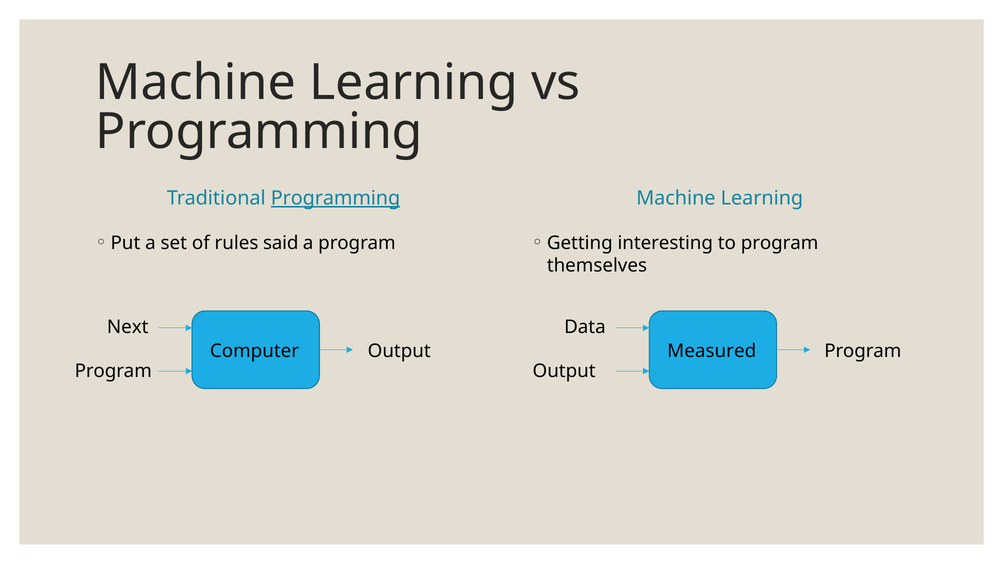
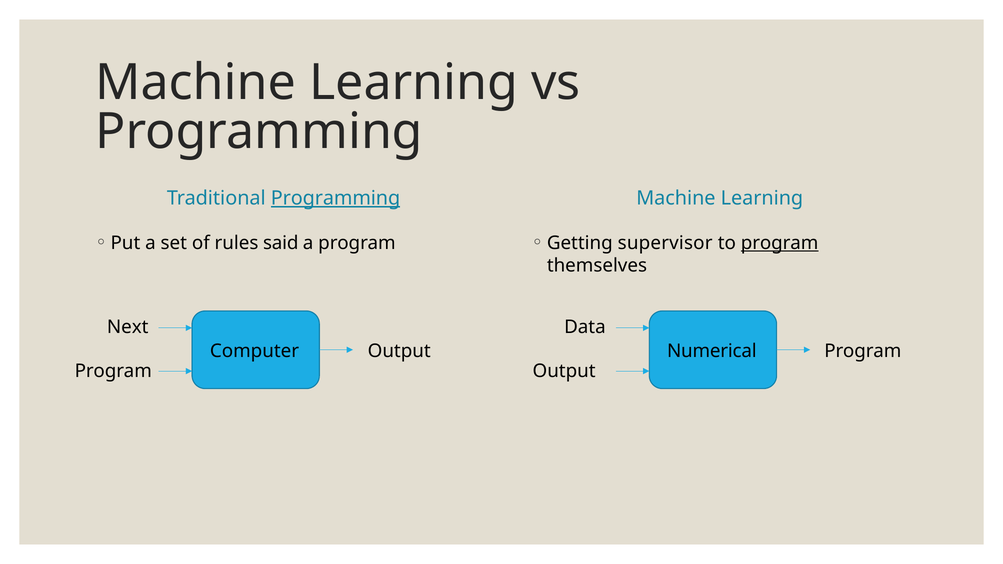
interesting: interesting -> supervisor (665, 243)
program underline: none -> present (780, 243)
Measured: Measured -> Numerical (712, 351)
